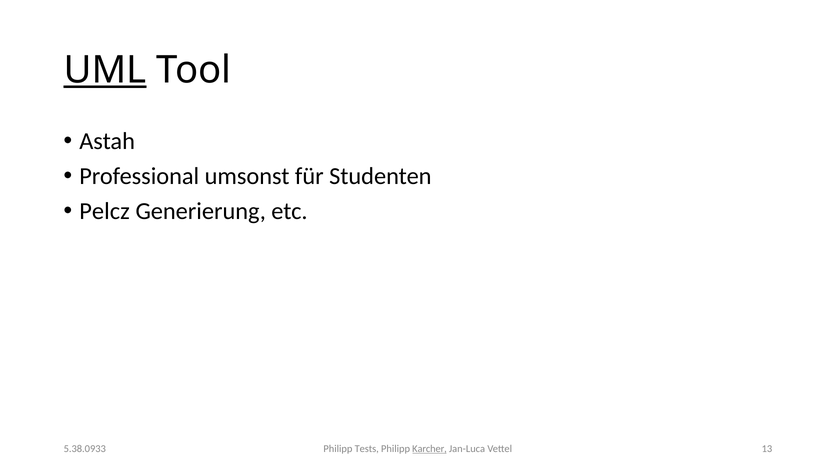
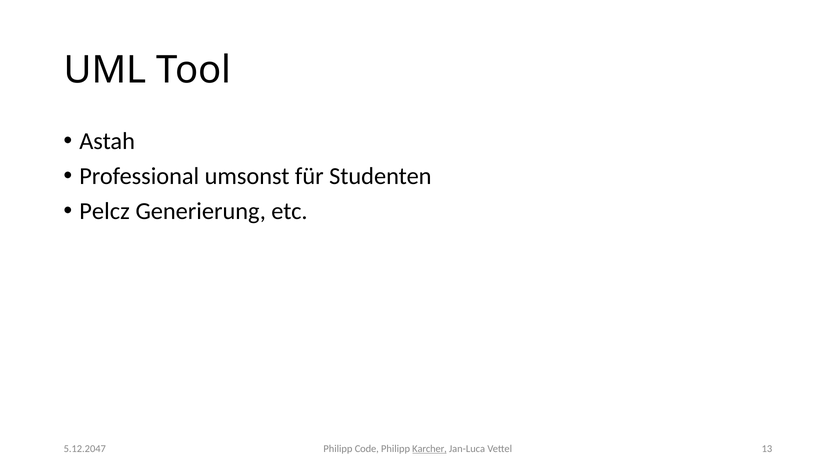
UML underline: present -> none (105, 70)
5.38.0933: 5.38.0933 -> 5.12.2047 (85, 449)
Tests: Tests -> Code (367, 449)
